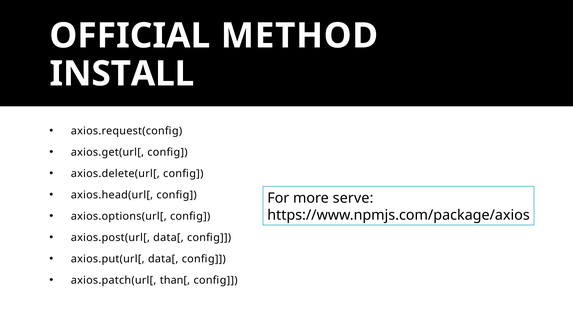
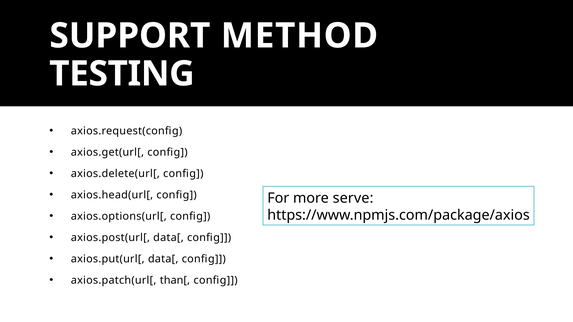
OFFICIAL: OFFICIAL -> SUPPORT (130, 36)
INSTALL: INSTALL -> TESTING (122, 74)
